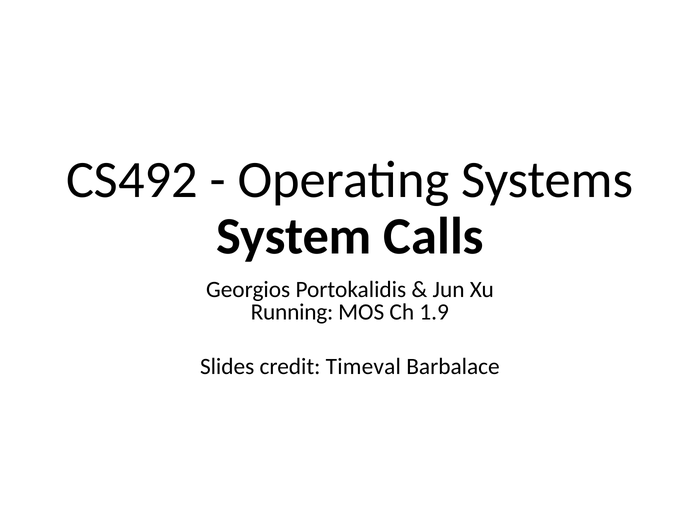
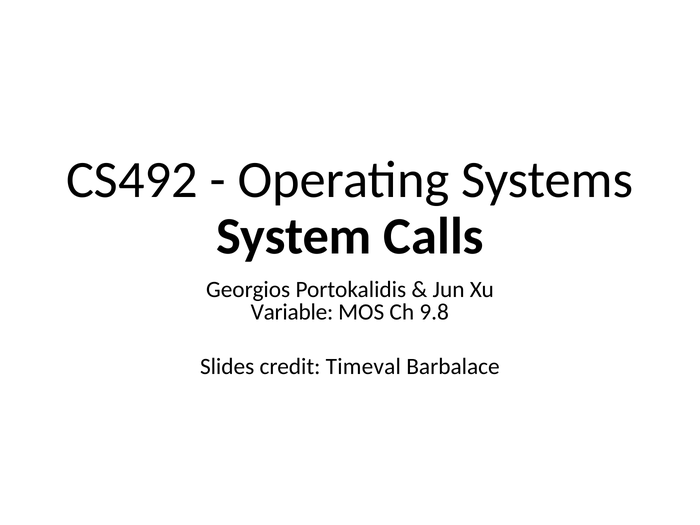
Running: Running -> Variable (292, 312)
1.9: 1.9 -> 9.8 (434, 312)
